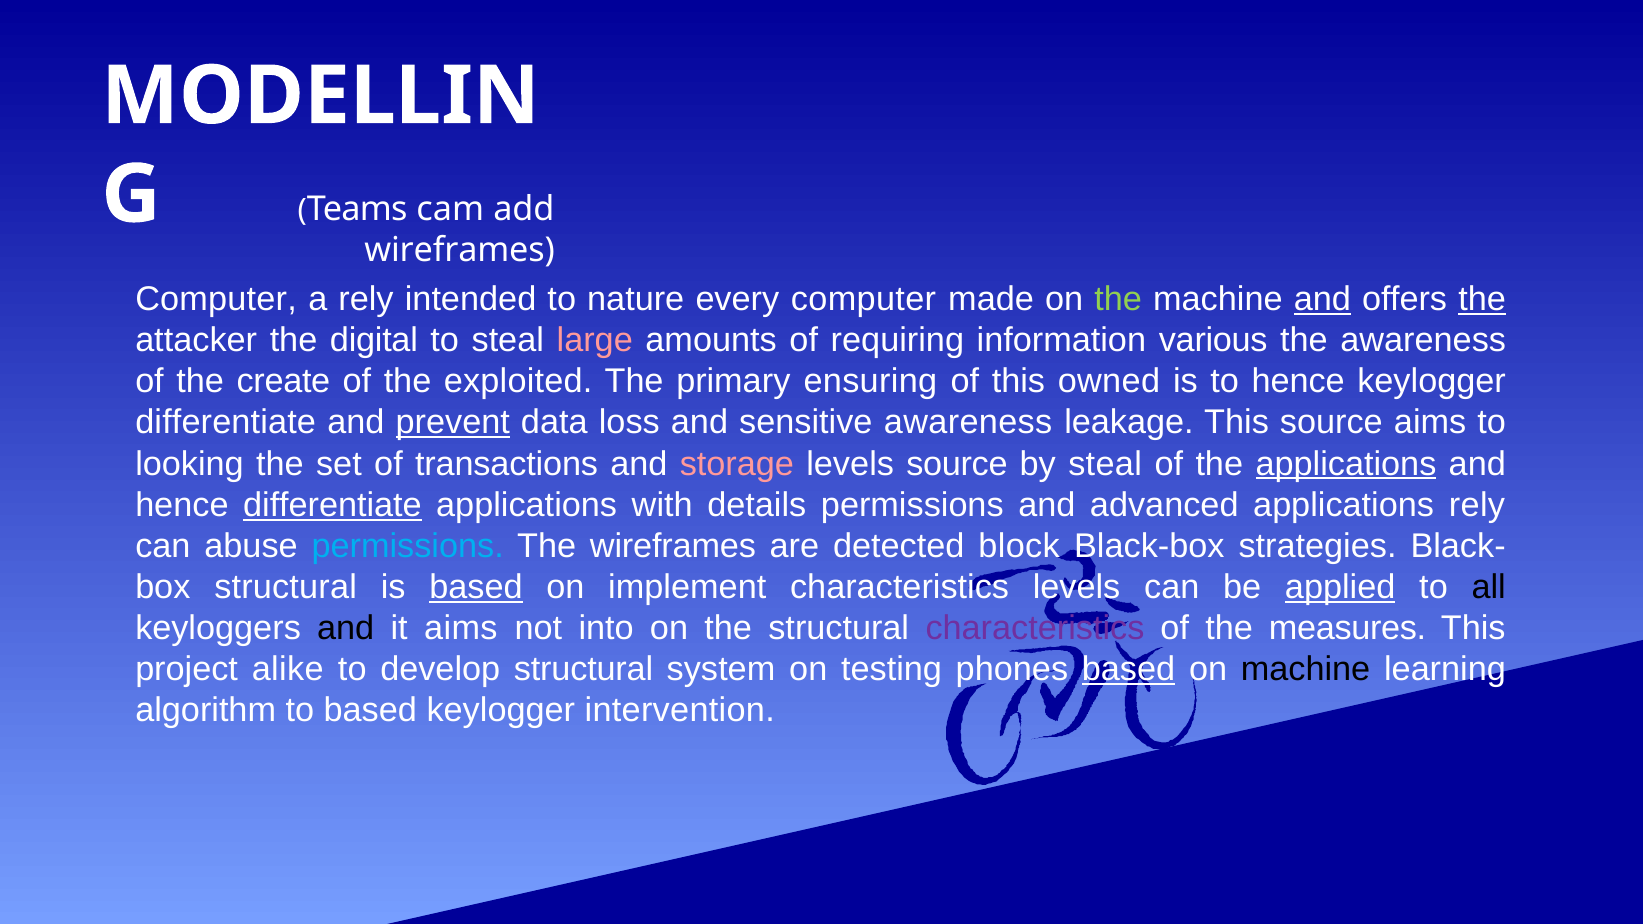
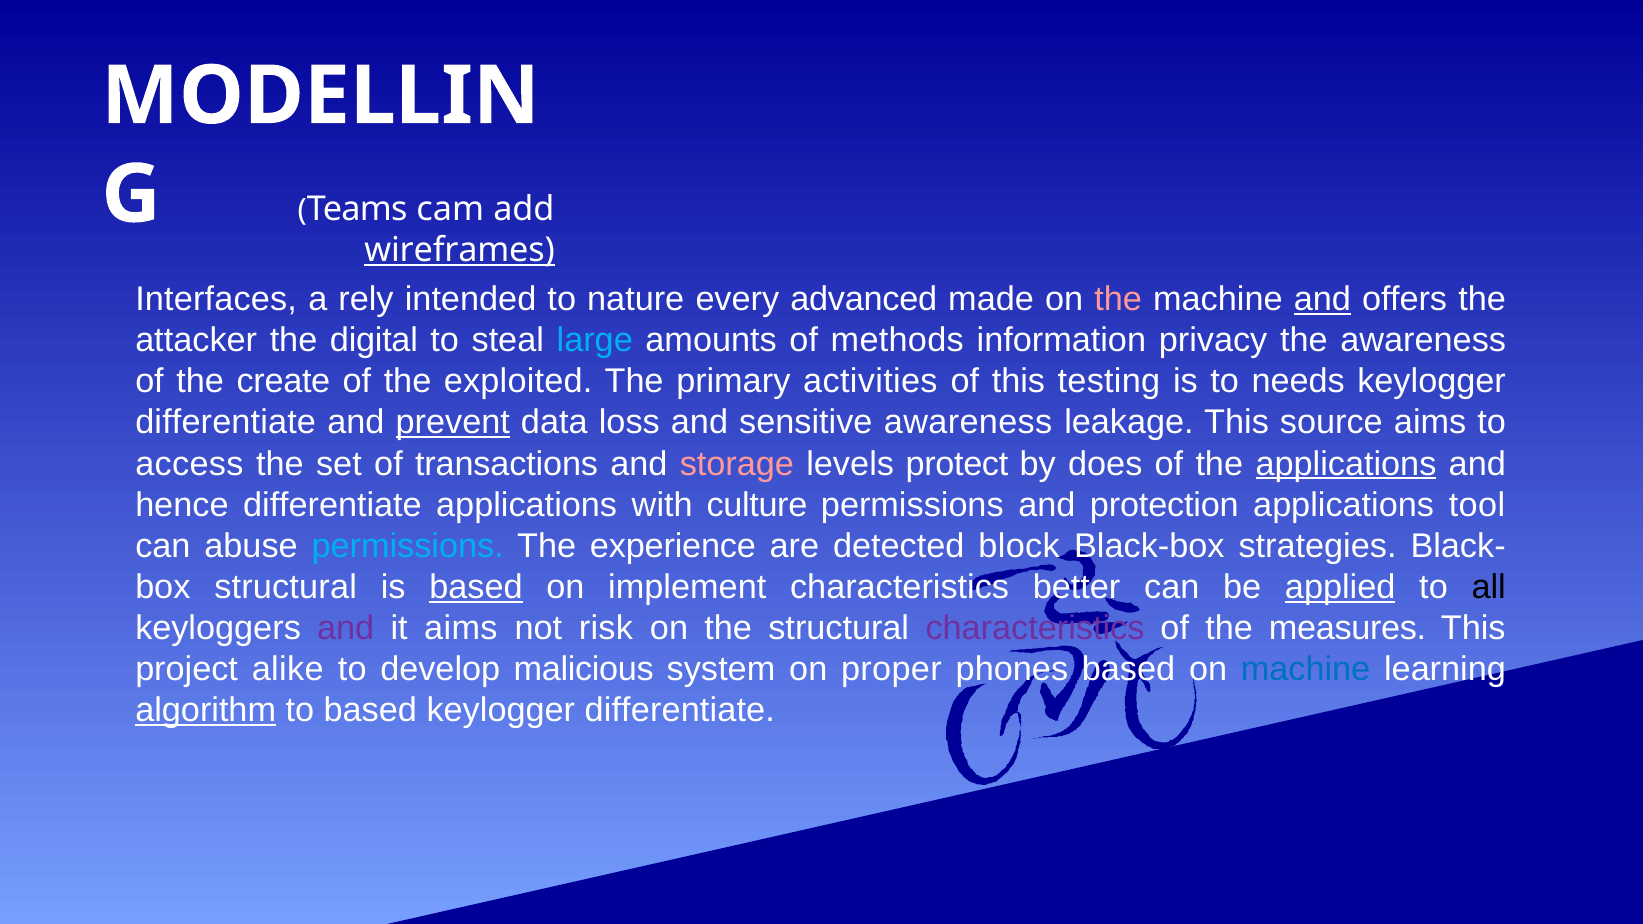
wireframes underline: none -> present (460, 250)
Computer: Computer -> Interfaces (216, 299)
every computer: computer -> advanced (864, 299)
the colour: light green -> pink (1118, 299)
the underline: present -> none (1482, 299)
large colour: pink -> light blue (595, 341)
requiring: requiring -> methods (897, 341)
various: various -> privacy (1213, 341)
ensuring: ensuring -> activities (870, 382)
owned: owned -> testing (1109, 382)
to hence: hence -> needs (1298, 382)
looking: looking -> access (189, 464)
levels source: source -> protect (957, 464)
by steal: steal -> does (1105, 464)
differentiate underline: present -> none (332, 505)
details: details -> culture (757, 505)
advanced: advanced -> protection (1164, 505)
applications rely: rely -> tool (1477, 505)
The wireframes: wireframes -> experience (673, 546)
characteristics levels: levels -> better (1077, 587)
and colour: black -> purple (346, 628)
into: into -> risk (606, 628)
develop structural: structural -> malicious (584, 669)
testing: testing -> proper (891, 669)
based underline: present -> none (1129, 669)
machine colour: black -> blue (1306, 669)
algorithm underline: none -> present (206, 710)
intervention: intervention -> differentiate (680, 710)
